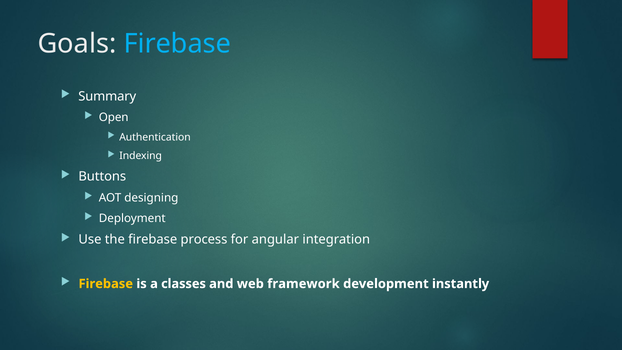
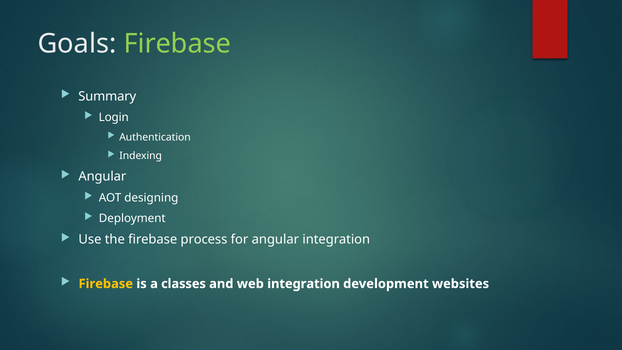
Firebase colour: light blue -> light green (177, 44)
Open: Open -> Login (114, 117)
Buttons: Buttons -> Angular (102, 177)
web framework: framework -> integration (304, 284)
instantly: instantly -> websites (461, 284)
